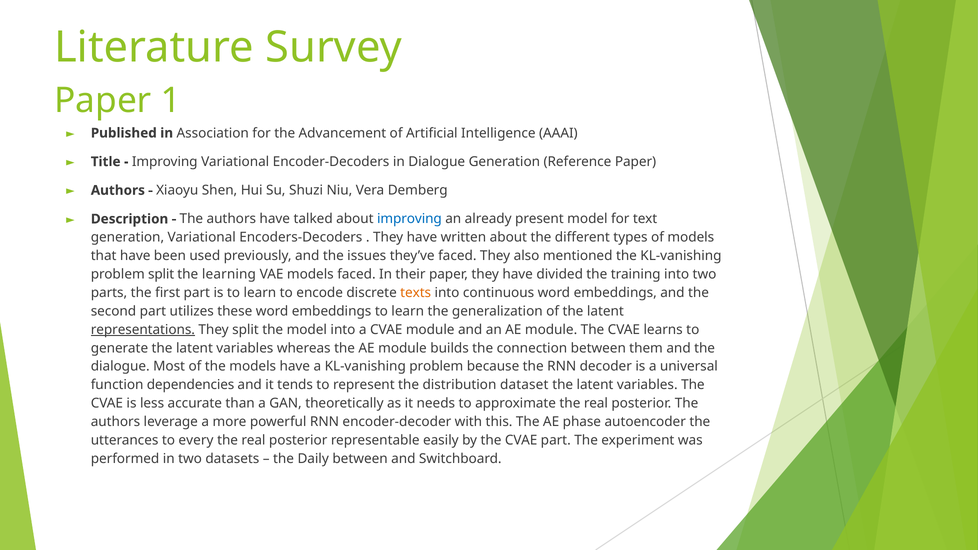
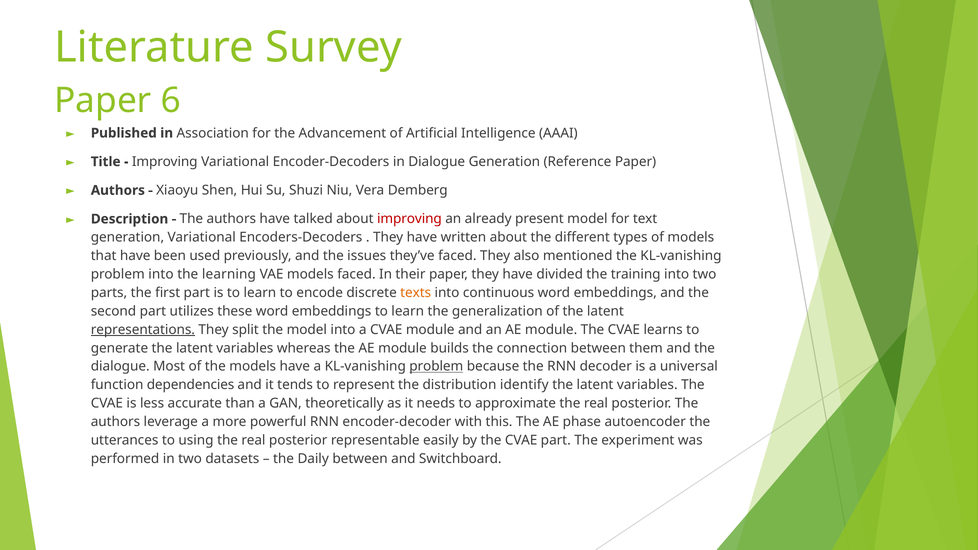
1: 1 -> 6 (171, 100)
improving colour: blue -> red (409, 219)
problem split: split -> into (161, 274)
problem underline: none -> present (436, 367)
dataset: dataset -> identify (524, 385)
every: every -> using (196, 440)
